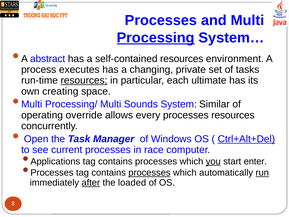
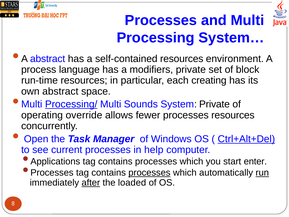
Processing underline: present -> none (156, 38)
executes: executes -> language (79, 70)
changing: changing -> modifiers (151, 70)
tasks: tasks -> block (248, 70)
resources underline: present -> none (84, 80)
ultimate: ultimate -> creating (209, 80)
own creating: creating -> abstract (60, 91)
Processing/ underline: none -> present (71, 104)
System Similar: Similar -> Private (214, 104)
every: every -> fewer (148, 115)
race: race -> help (154, 150)
you underline: present -> none (213, 161)
